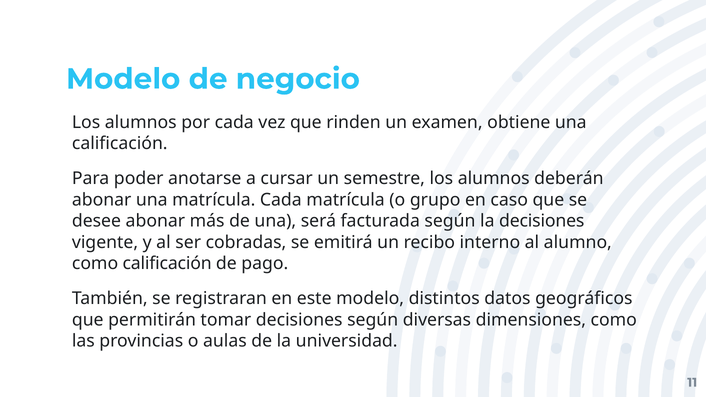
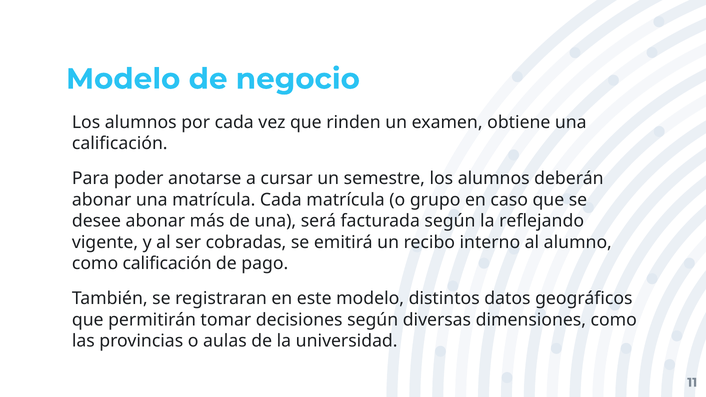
la decisiones: decisiones -> reflejando (542, 221)
